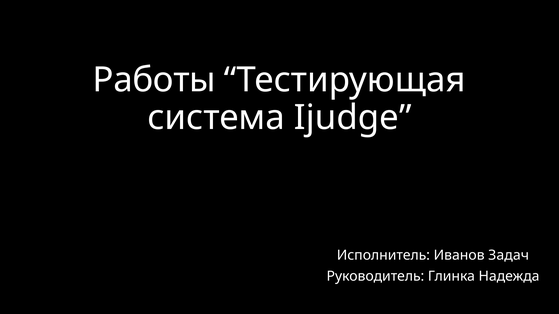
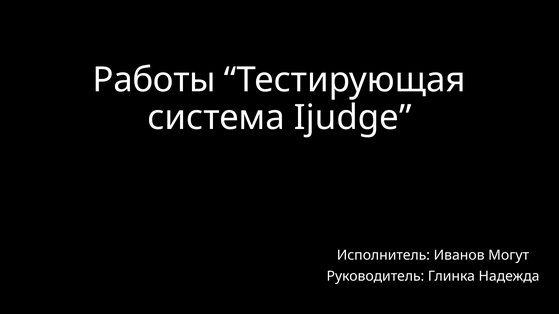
Задач: Задач -> Могут (509, 256)
